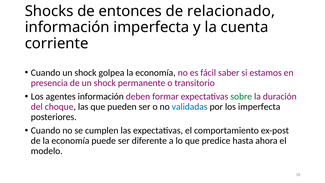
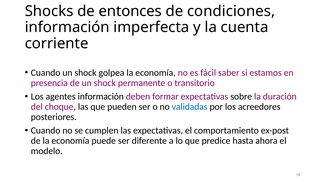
relacionado: relacionado -> condiciones (231, 11)
sobre colour: green -> black (241, 96)
los imperfecta: imperfecta -> acreedores (259, 107)
